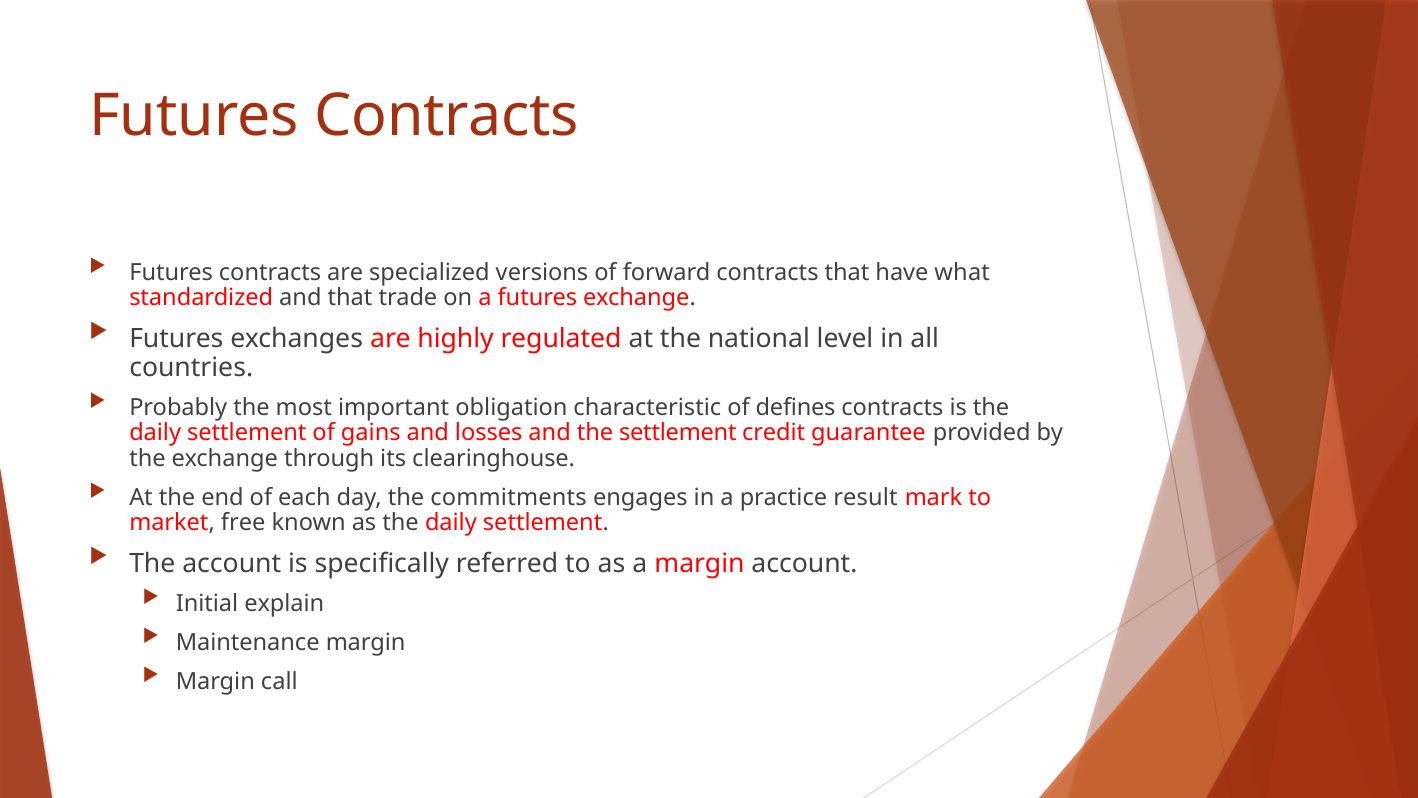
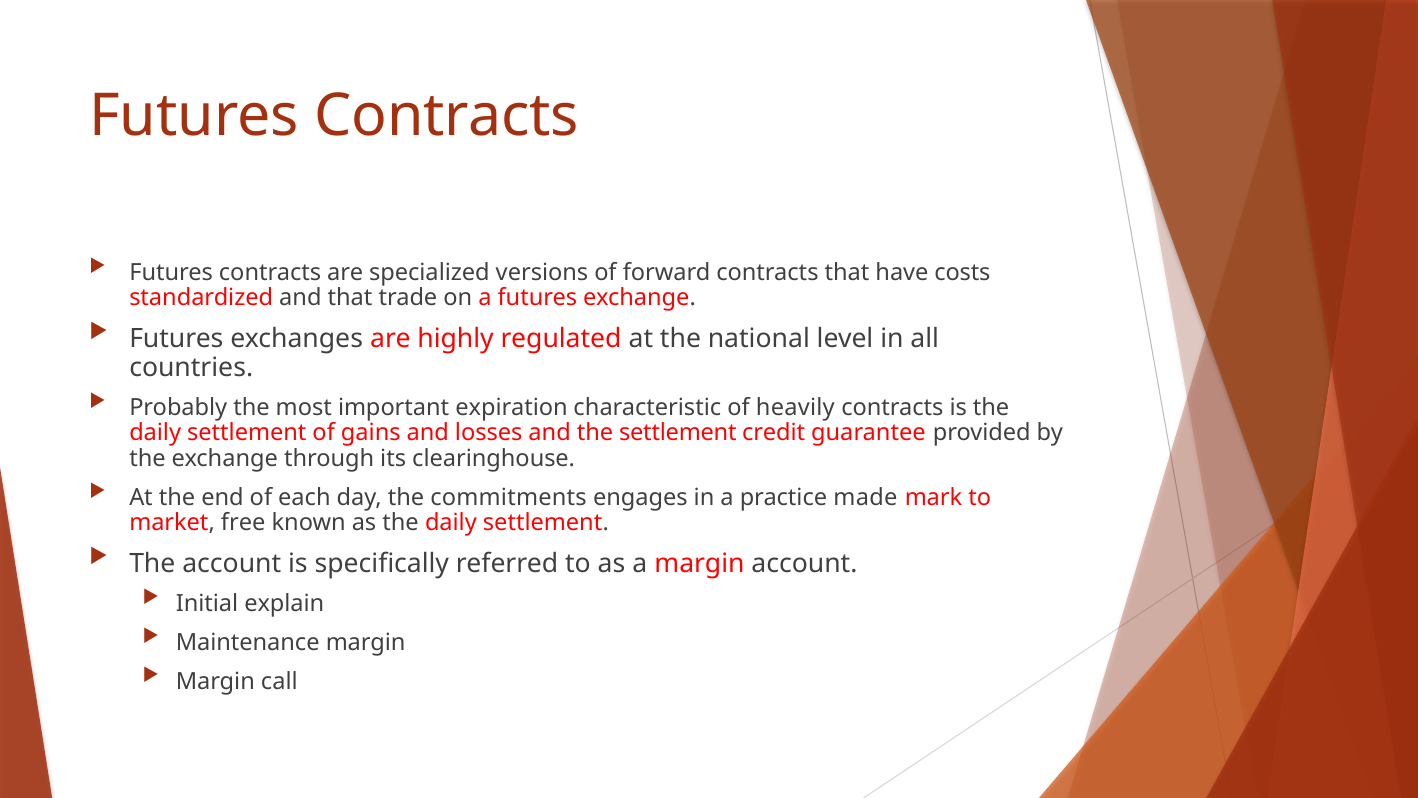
what: what -> costs (962, 272)
obligation: obligation -> expiration (512, 407)
defines: defines -> heavily (795, 407)
result: result -> made (865, 497)
